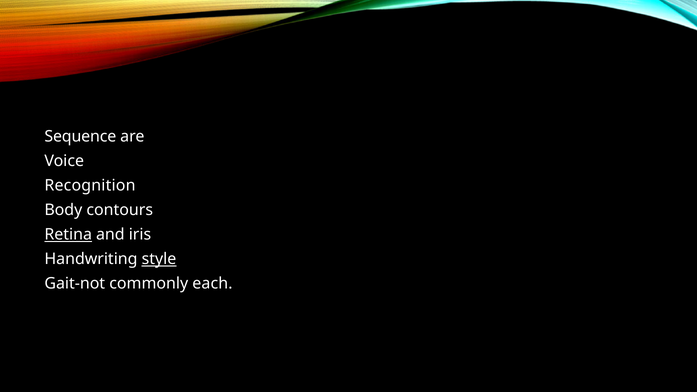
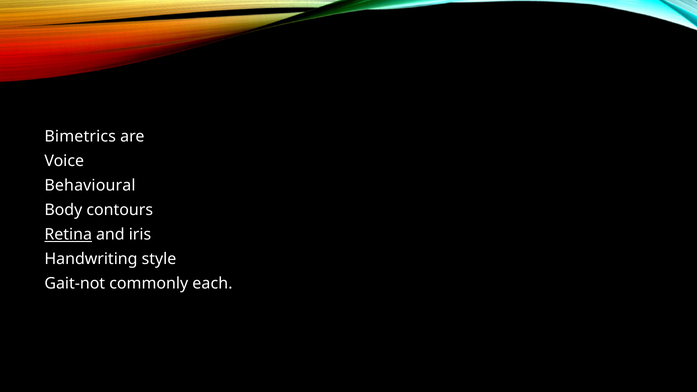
Sequence: Sequence -> Bimetrics (80, 137)
Recognition: Recognition -> Behavioural (90, 186)
style underline: present -> none (159, 259)
